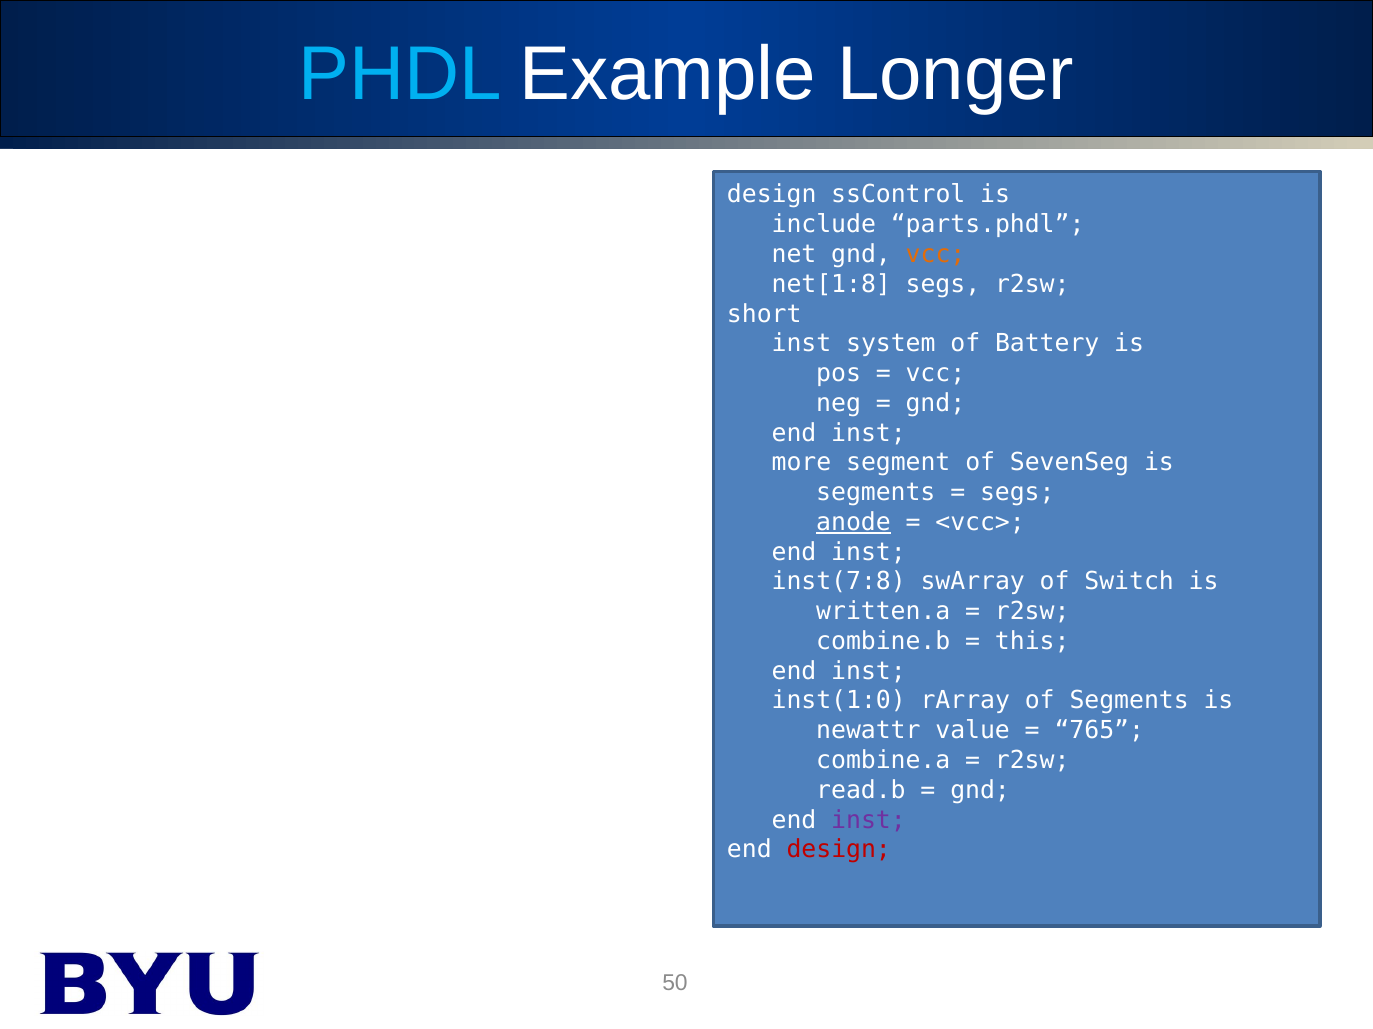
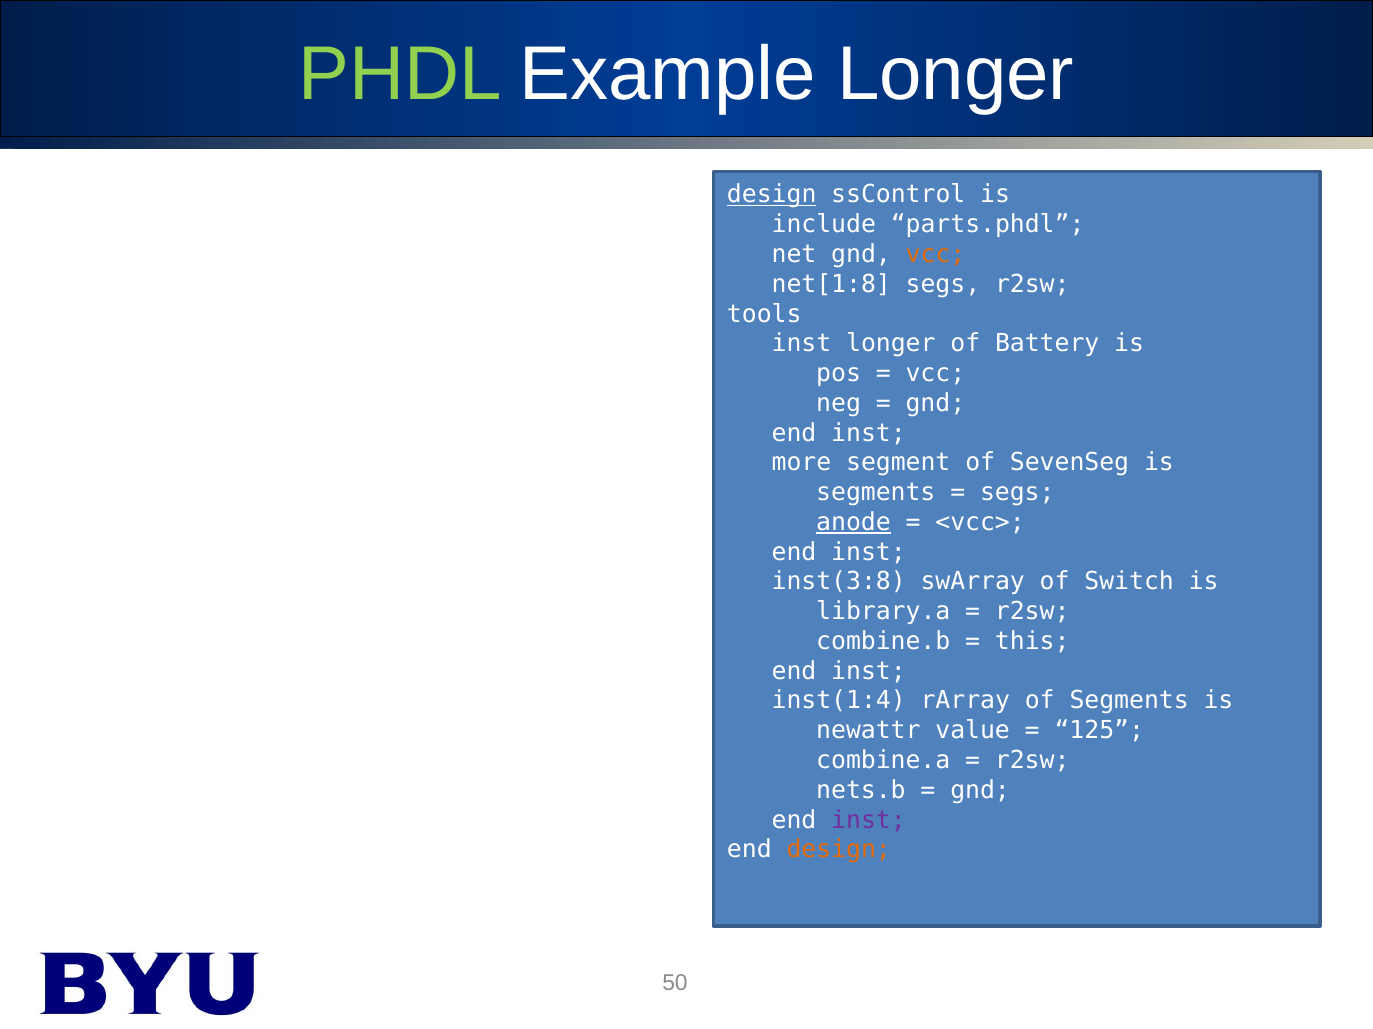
PHDL colour: light blue -> light green (400, 74)
design underline: none -> present (772, 195)
short: short -> tools (764, 314)
inst system: system -> longer (891, 344)
inst(7:8: inst(7:8 -> inst(3:8 (839, 582)
written.a: written.a -> library.a (883, 612)
inst(1:0: inst(1:0 -> inst(1:4 (839, 701)
765: 765 -> 125 (1099, 731)
read.b: read.b -> nets.b (861, 791)
design colour: red -> orange (839, 850)
